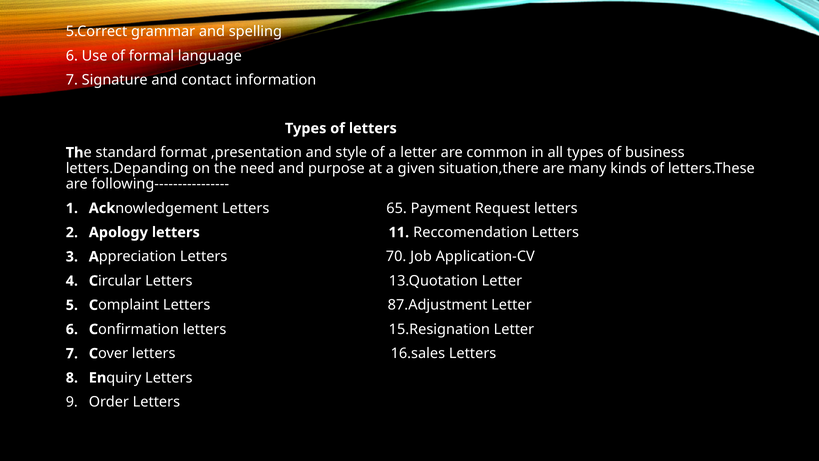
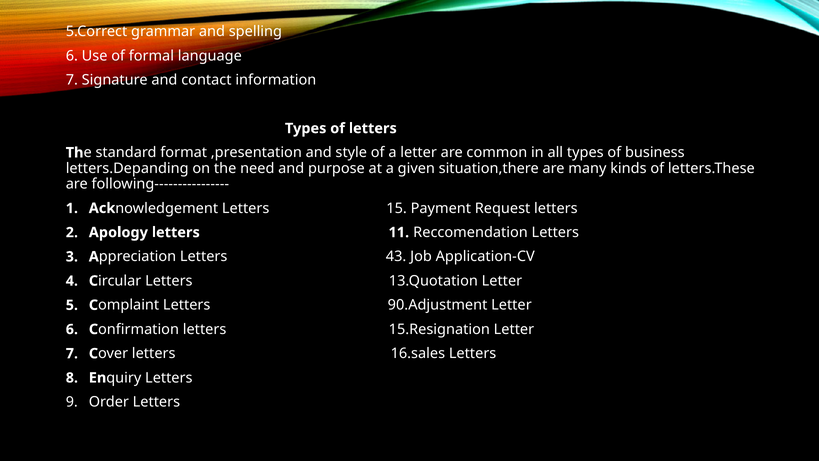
65: 65 -> 15 (397, 208)
70: 70 -> 43 (396, 256)
87.Adjustment: 87.Adjustment -> 90.Adjustment (438, 305)
